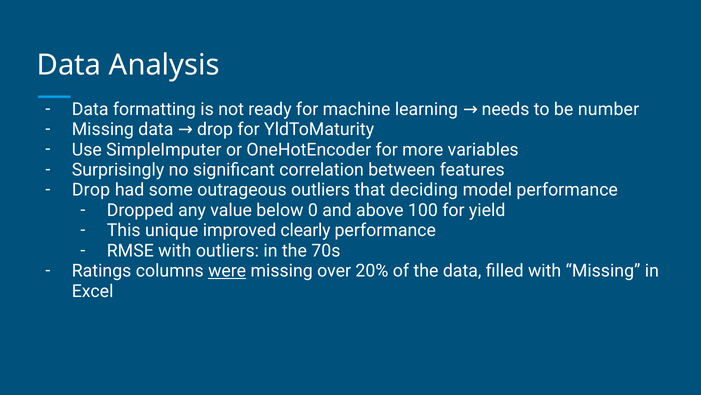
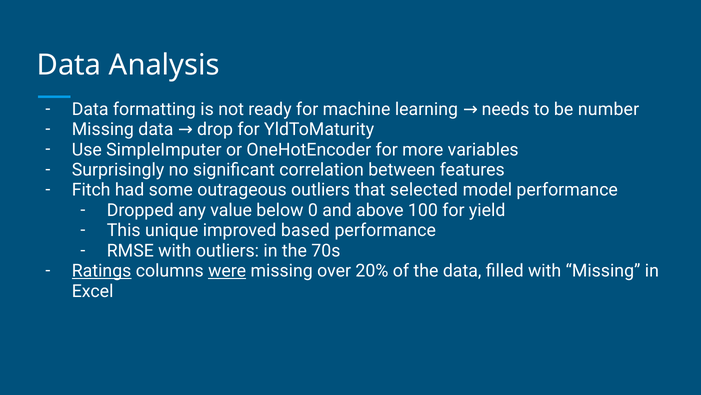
Drop: Drop -> Fitch (91, 190)
deciding: deciding -> selected (424, 190)
clearly: clearly -> based (305, 230)
Ratings underline: none -> present (102, 271)
